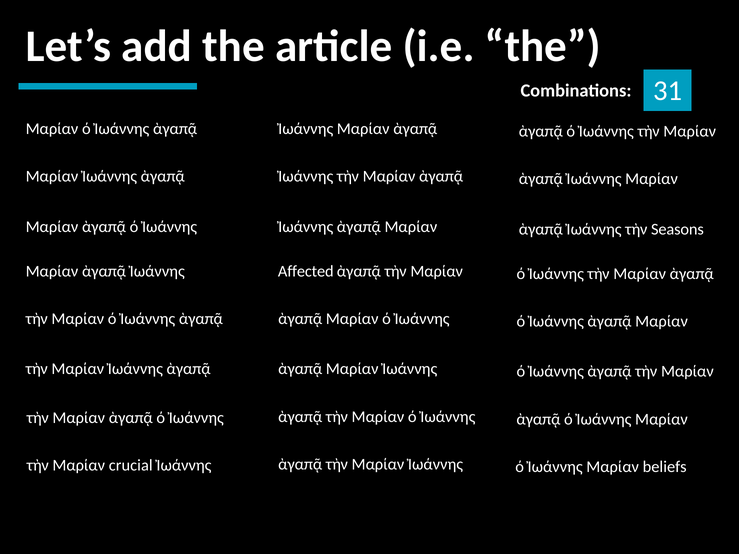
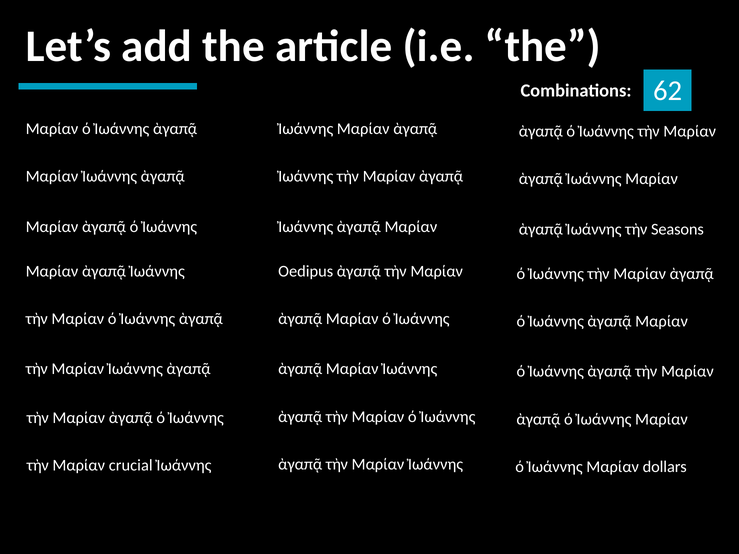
31: 31 -> 62 (668, 91)
Affected: Affected -> Oedipus (306, 271)
beliefs: beliefs -> dollars (665, 467)
